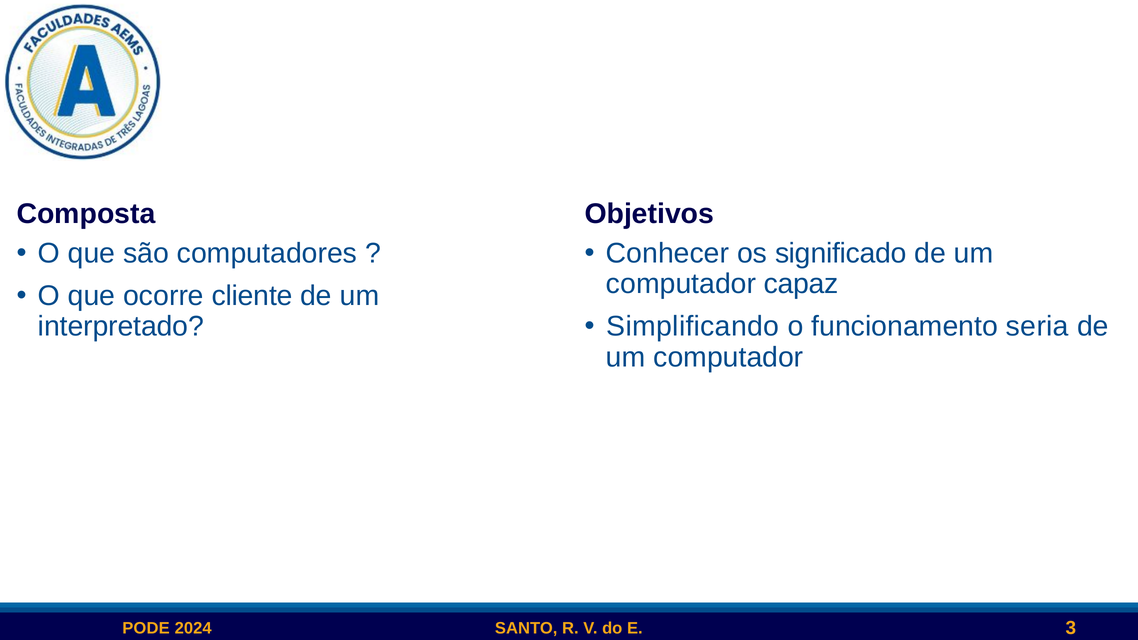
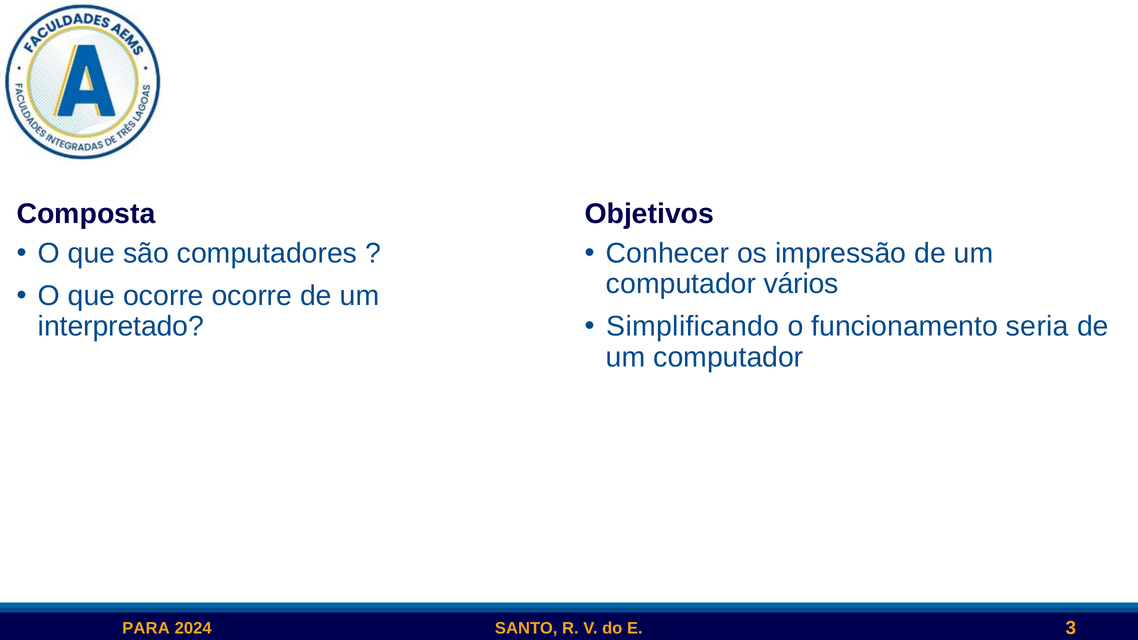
significado: significado -> impressão (841, 253)
capaz: capaz -> vários (801, 284)
ocorre cliente: cliente -> ocorre (252, 296)
PODE: PODE -> PARA (146, 628)
